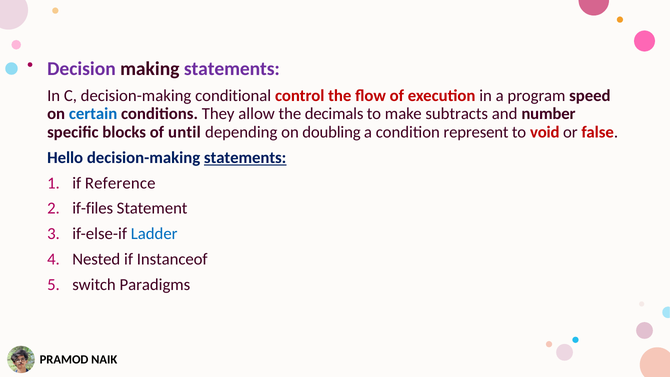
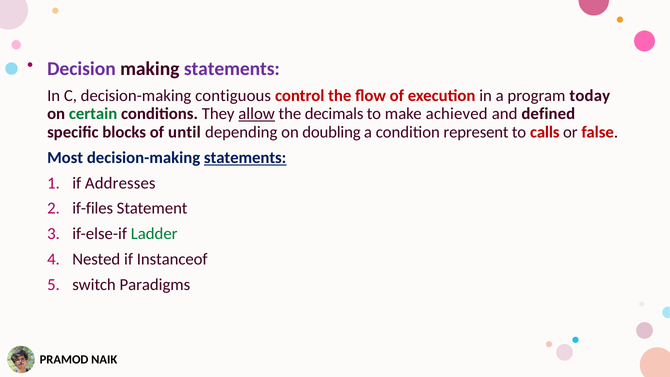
conditional: conditional -> contiguous (233, 95)
speed: speed -> today (590, 95)
certain colour: blue -> green (93, 114)
allow underline: none -> present (257, 114)
subtracts: subtracts -> achieved (457, 114)
number: number -> defined (548, 114)
void: void -> calls (545, 132)
Hello: Hello -> Most (65, 158)
Reference: Reference -> Addresses (120, 183)
Ladder colour: blue -> green (154, 234)
